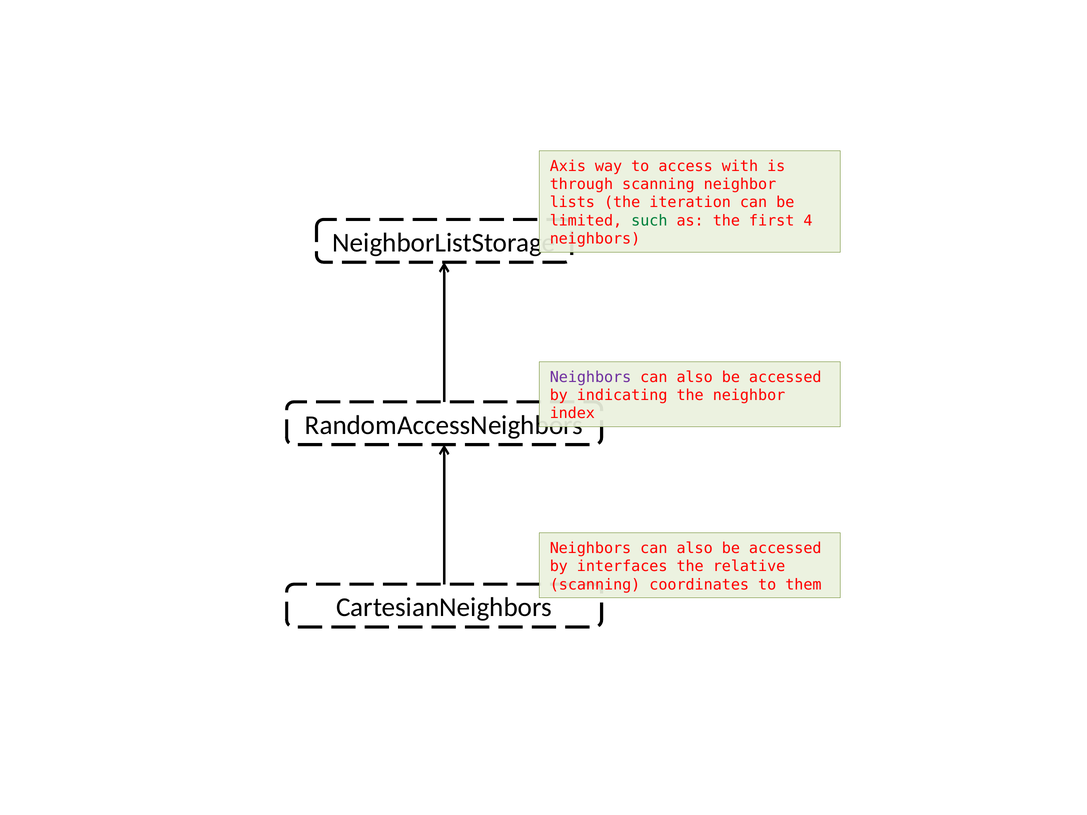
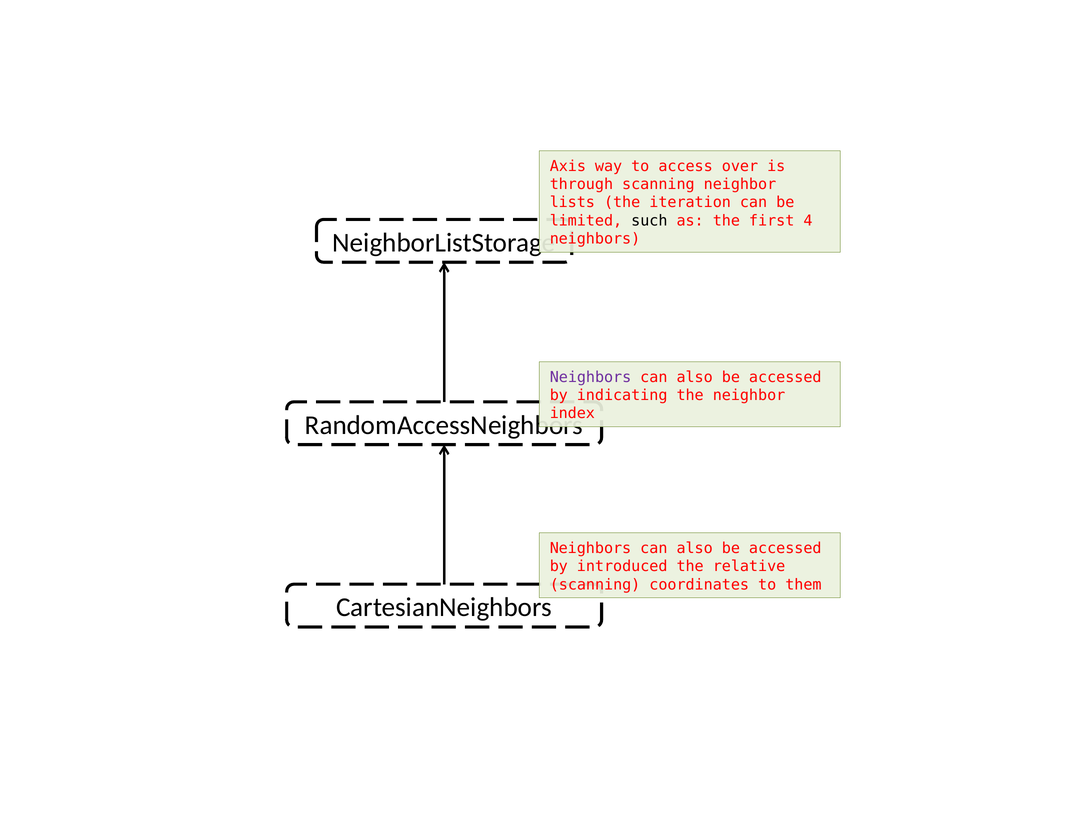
with: with -> over (740, 166)
such colour: green -> black (649, 221)
interfaces: interfaces -> introduced (622, 567)
